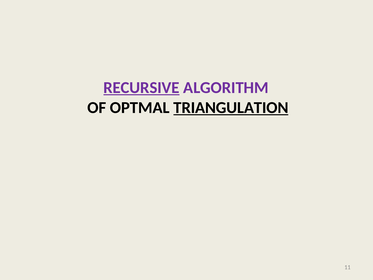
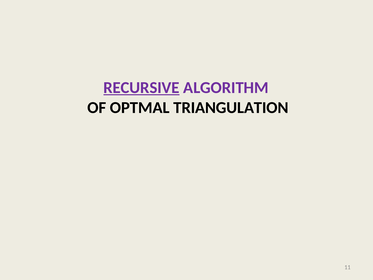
TRIANGULATION underline: present -> none (231, 107)
